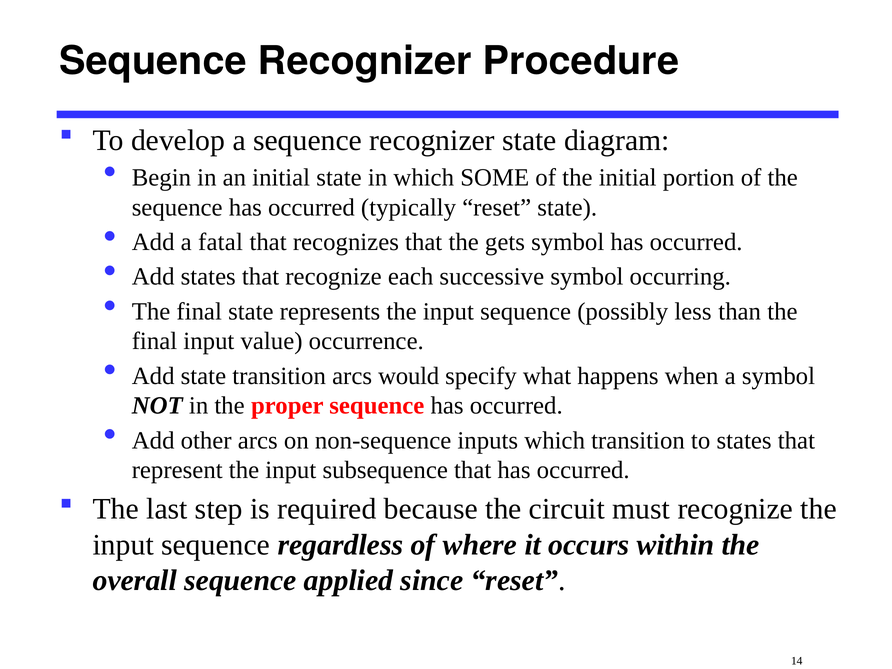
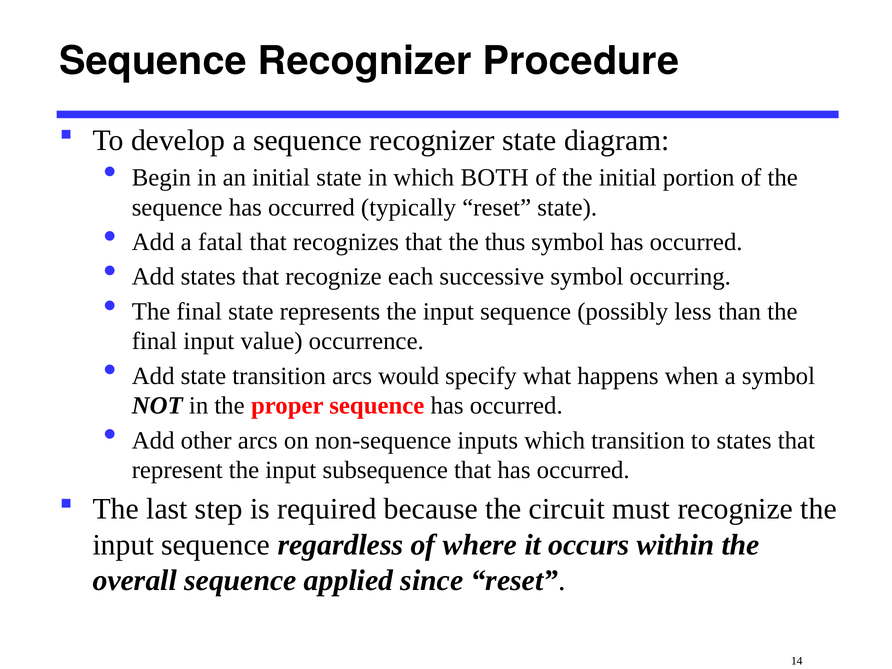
SOME: SOME -> BOTH (495, 178)
gets: gets -> thus (505, 242)
